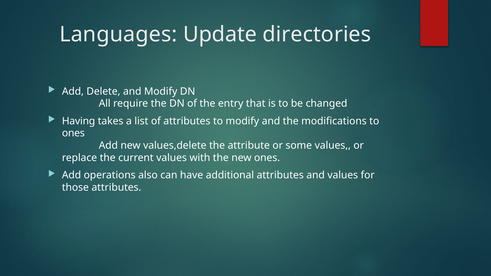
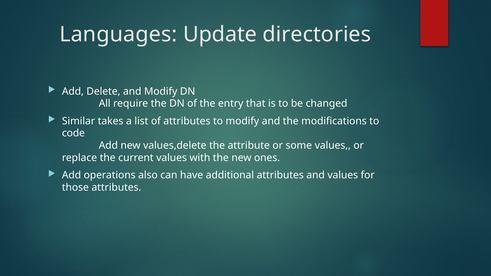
Having: Having -> Similar (79, 121)
ones: ones -> code (73, 133)
